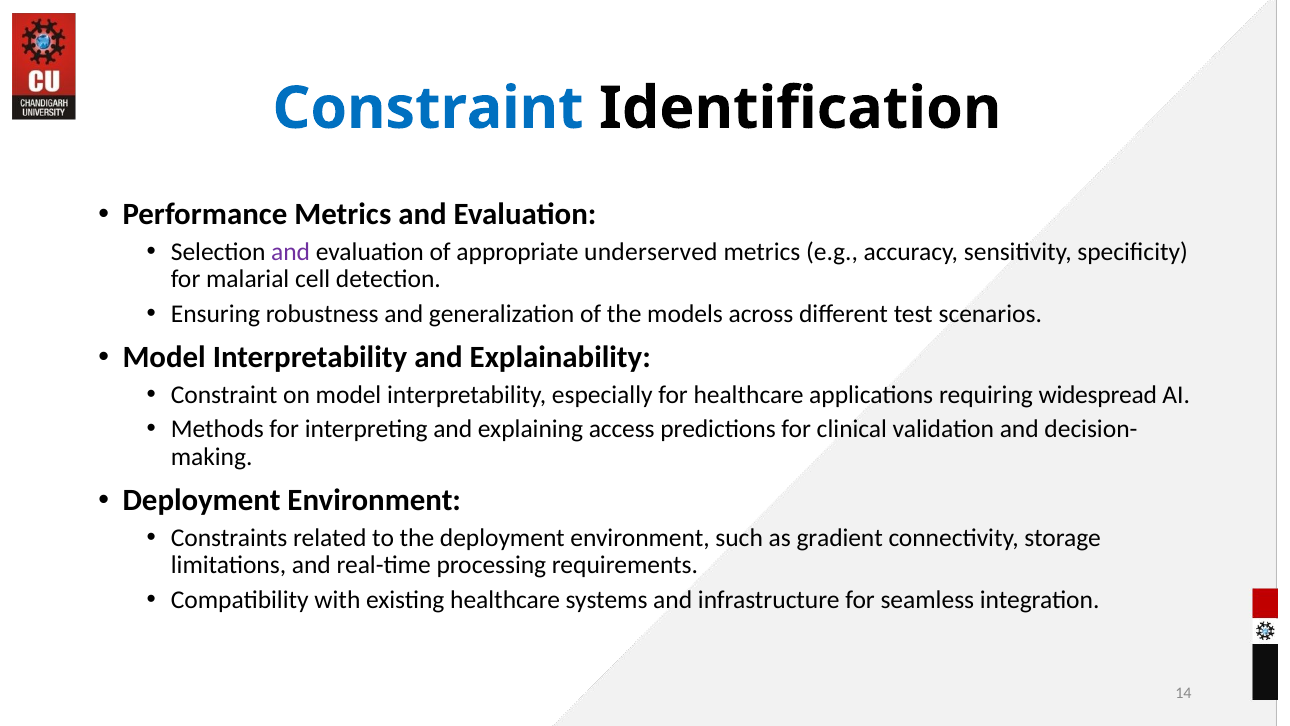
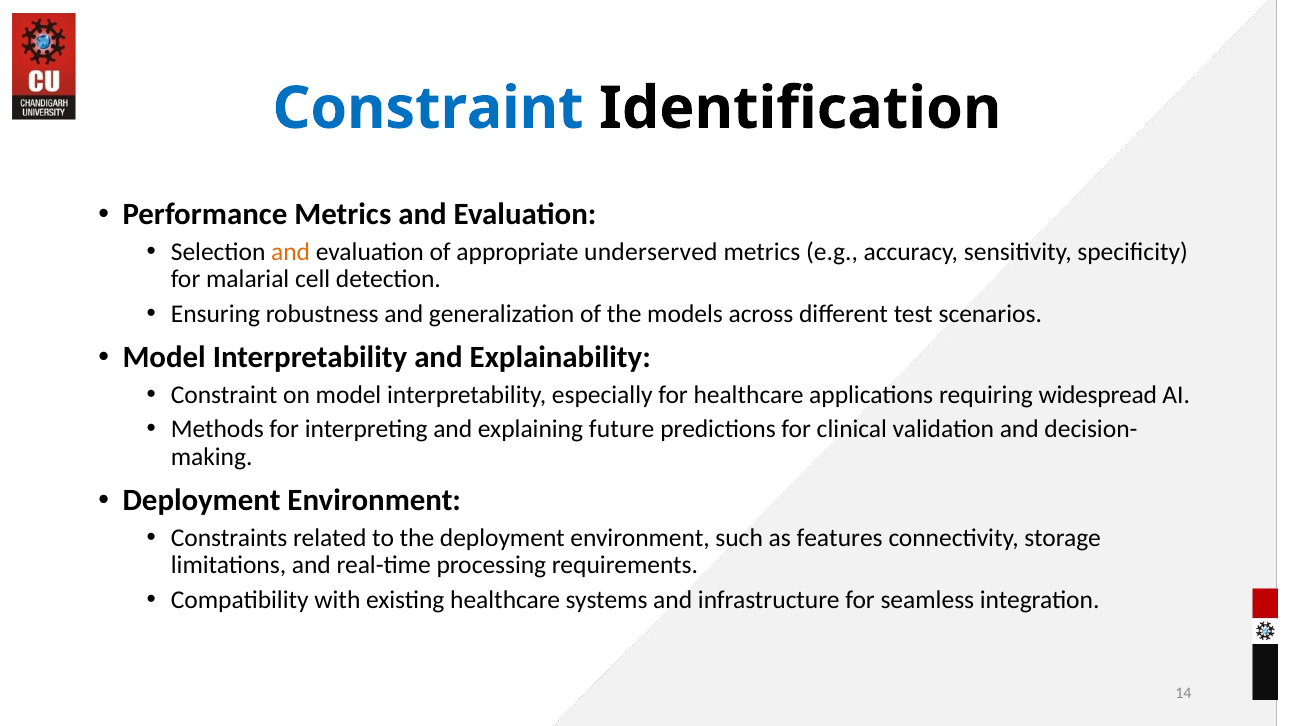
and colour: purple -> orange (291, 252)
access: access -> future (622, 429)
gradient: gradient -> features (840, 538)
